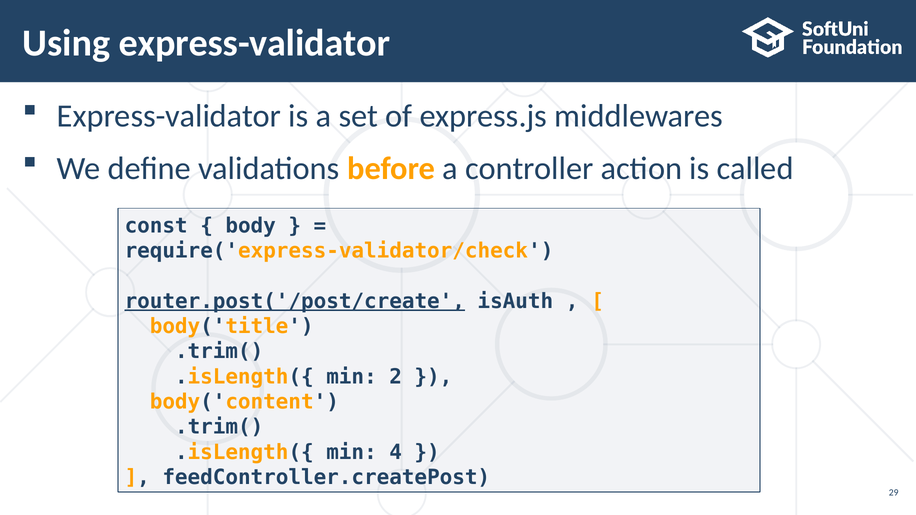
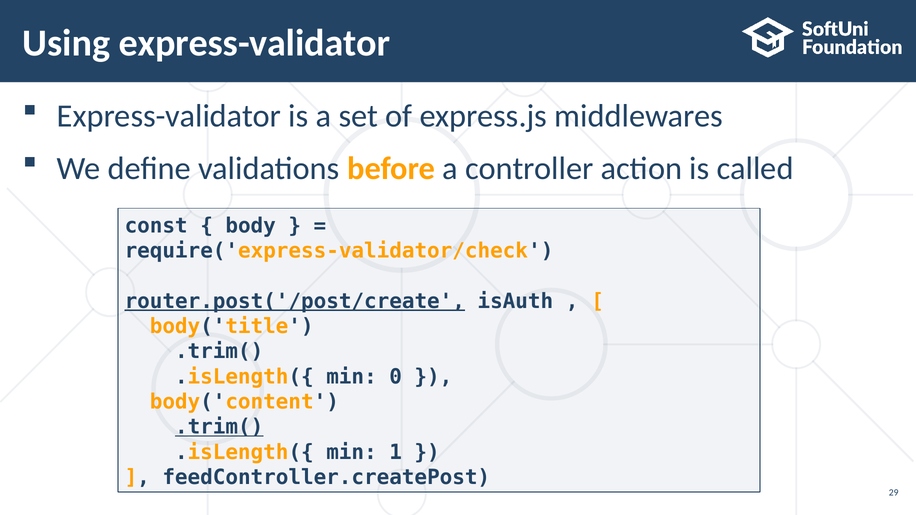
2: 2 -> 0 (396, 377)
.trim( underline: none -> present (219, 427)
4: 4 -> 1 (396, 452)
